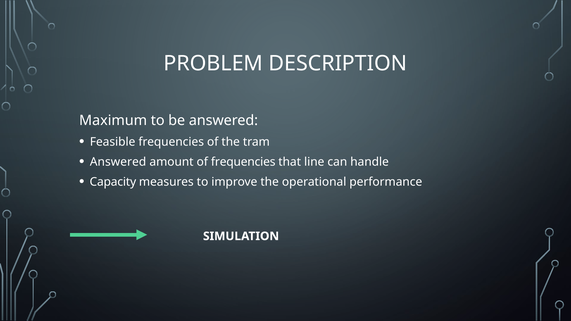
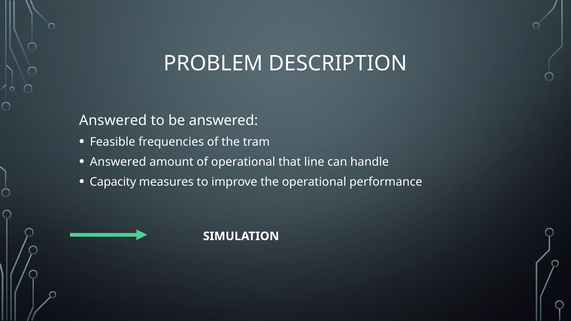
Maximum: Maximum -> Answered (113, 120)
of frequencies: frequencies -> operational (243, 162)
